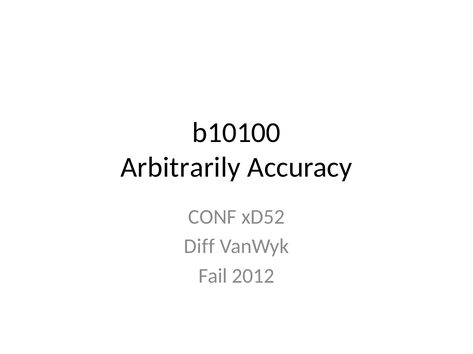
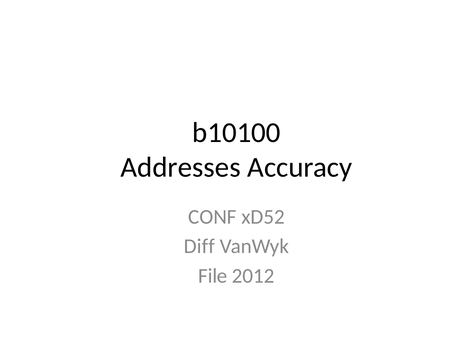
Arbitrarily: Arbitrarily -> Addresses (181, 168)
Fail: Fail -> File (213, 276)
